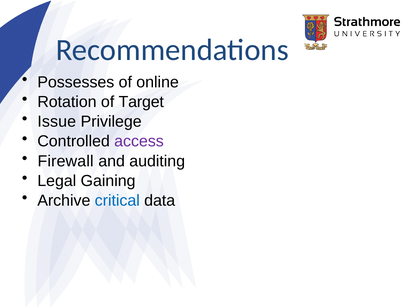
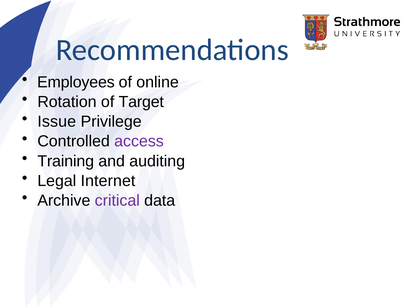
Possesses: Possesses -> Employees (76, 82)
Firewall: Firewall -> Training (66, 161)
Gaining: Gaining -> Internet (108, 181)
critical colour: blue -> purple (117, 200)
